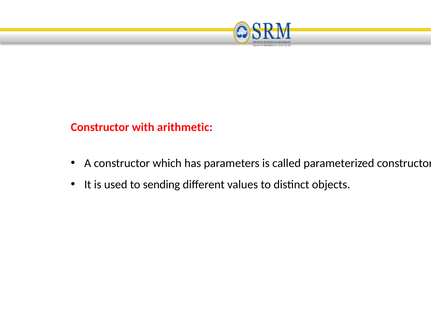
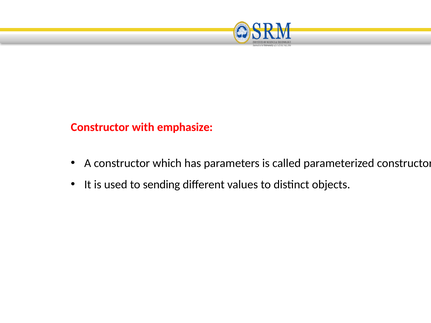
arithmetic: arithmetic -> emphasize (185, 127)
